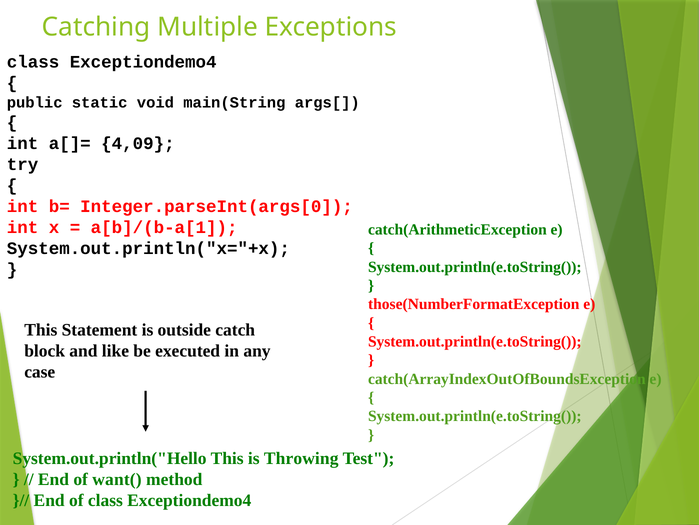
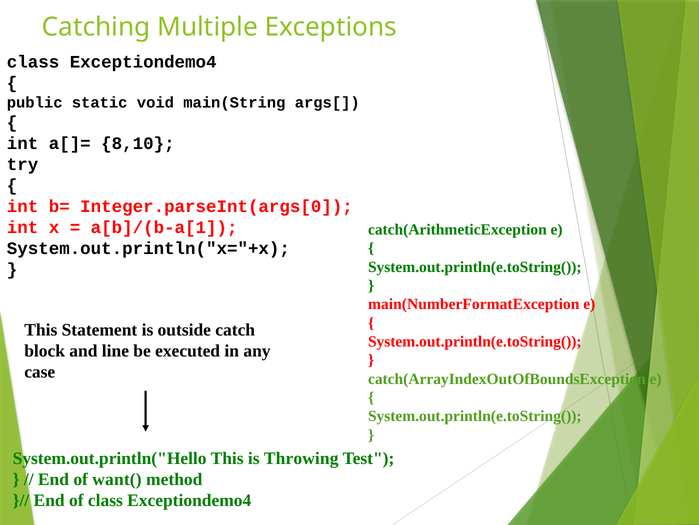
4,09: 4,09 -> 8,10 (138, 143)
those(NumberFormatException: those(NumberFormatException -> main(NumberFormatException (474, 304)
like: like -> line (115, 351)
